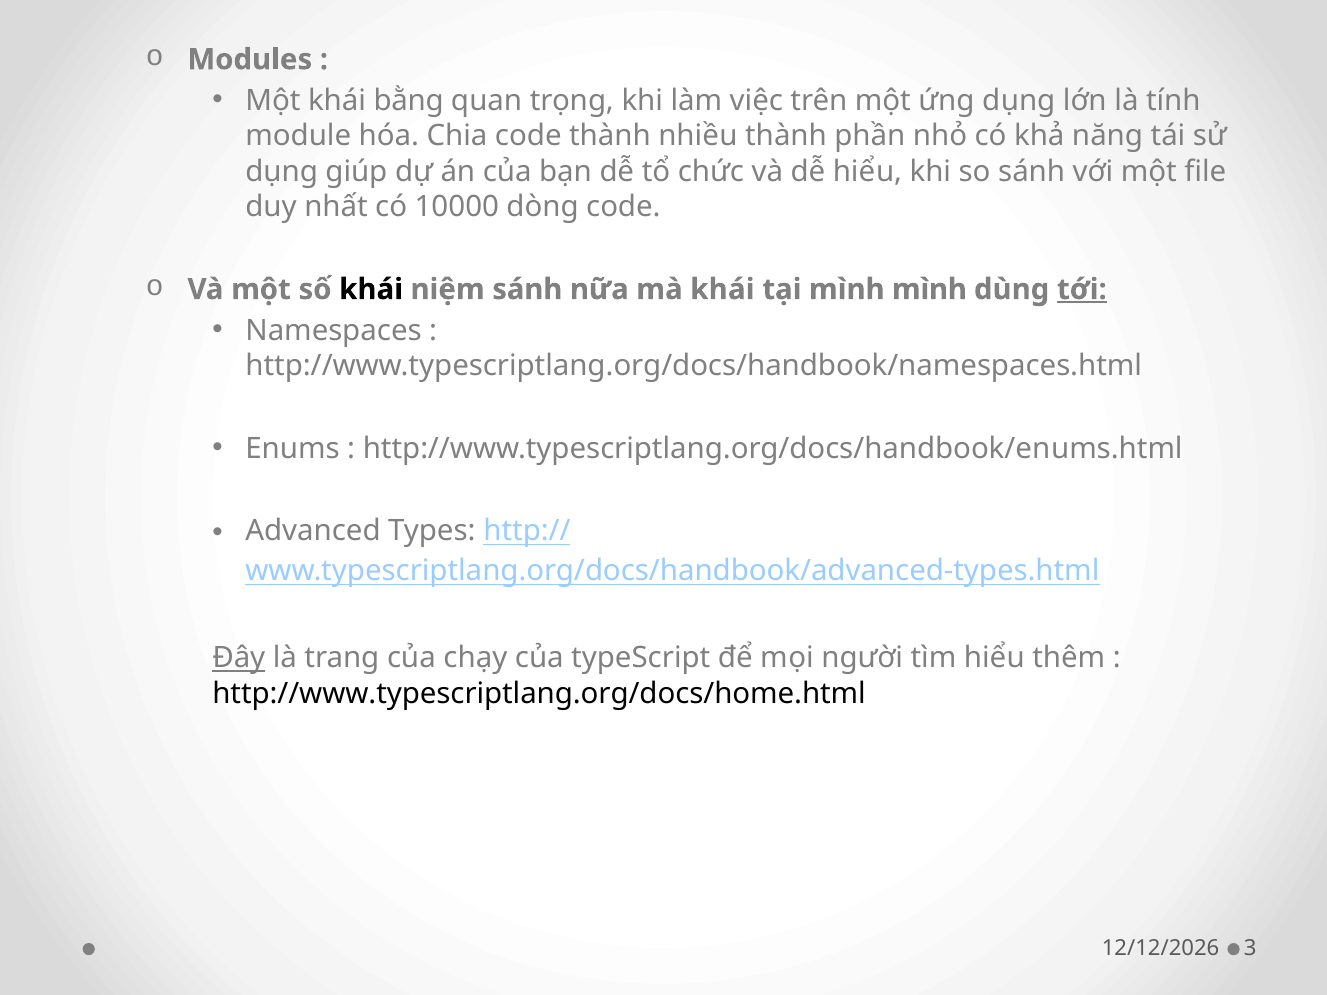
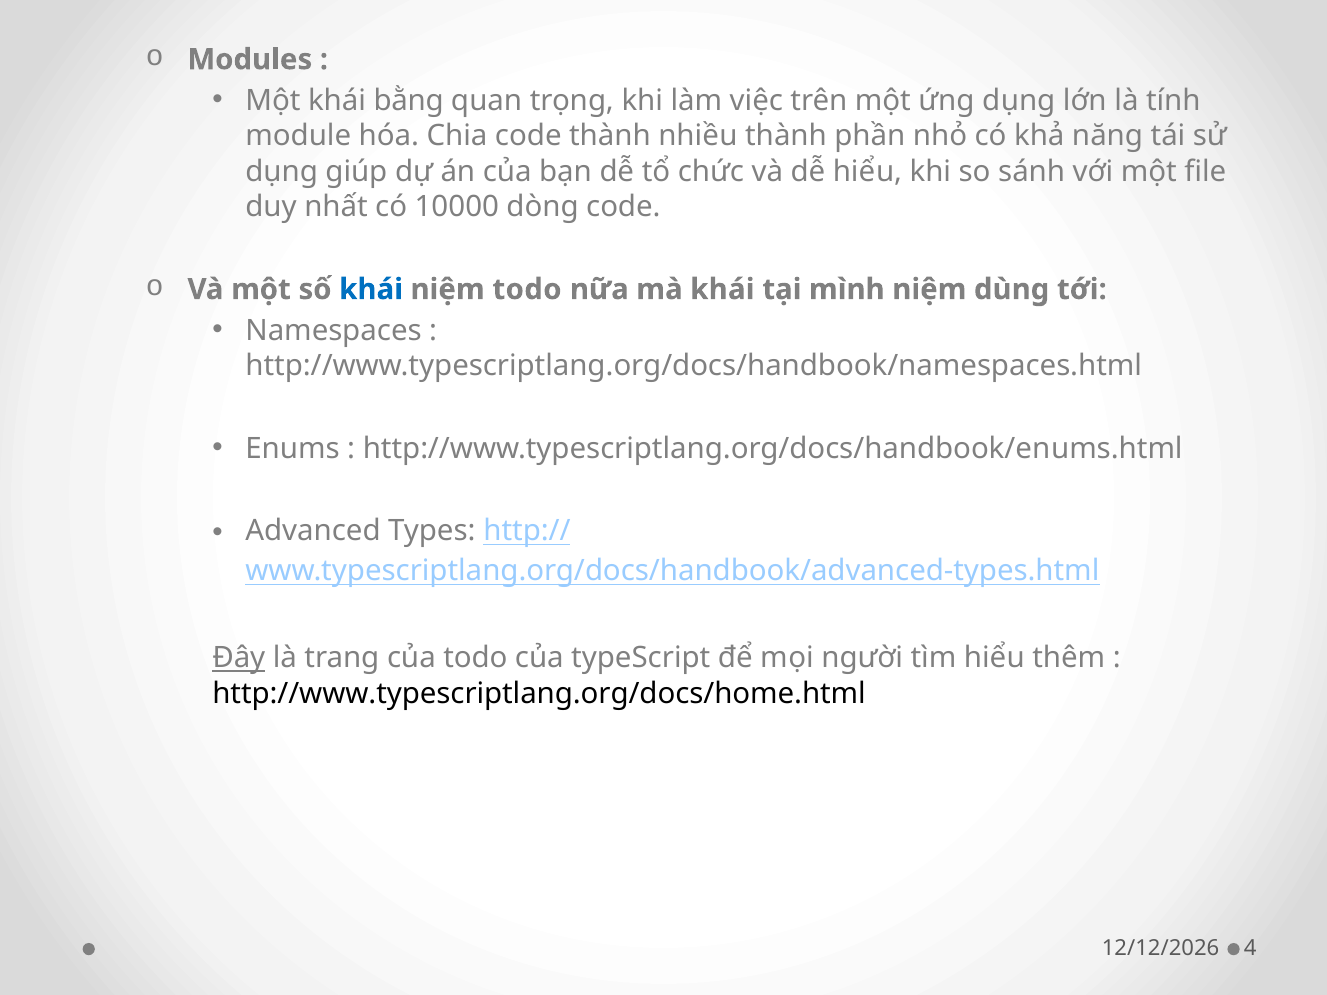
khái colour: black -> blue (371, 289)
niệm sánh: sánh -> todo (527, 289)
mình mình: mình -> niệm (929, 289)
tới underline: present -> none (1082, 289)
của chạy: chạy -> todo (475, 658)
3: 3 -> 4 (1250, 949)
